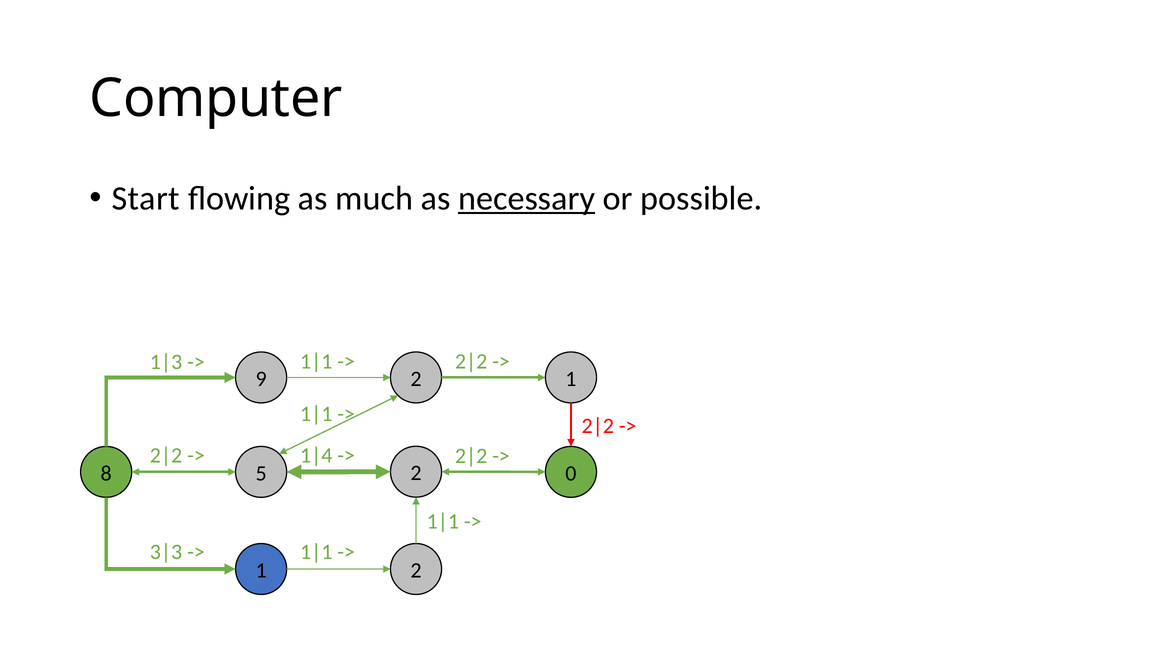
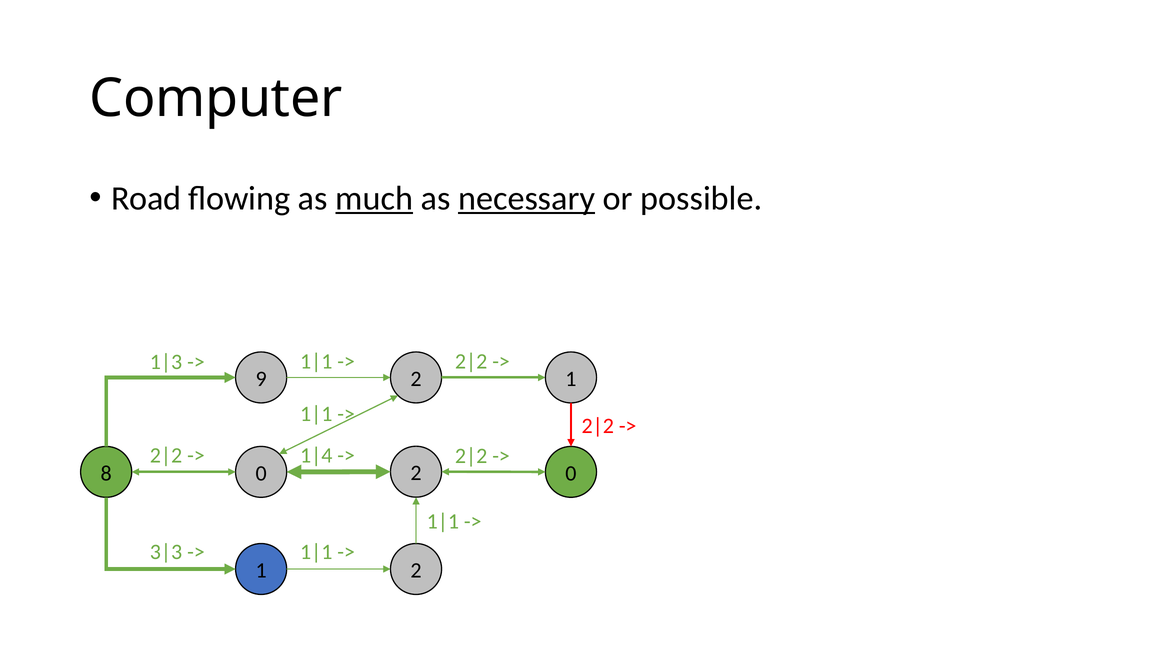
Start: Start -> Road (146, 198)
much underline: none -> present (374, 198)
8 5: 5 -> 0 (261, 473)
